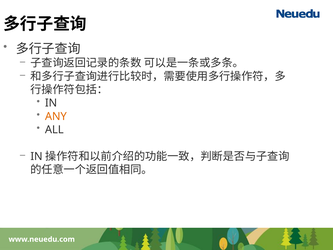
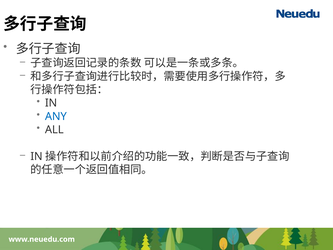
ANY colour: orange -> blue (56, 116)
